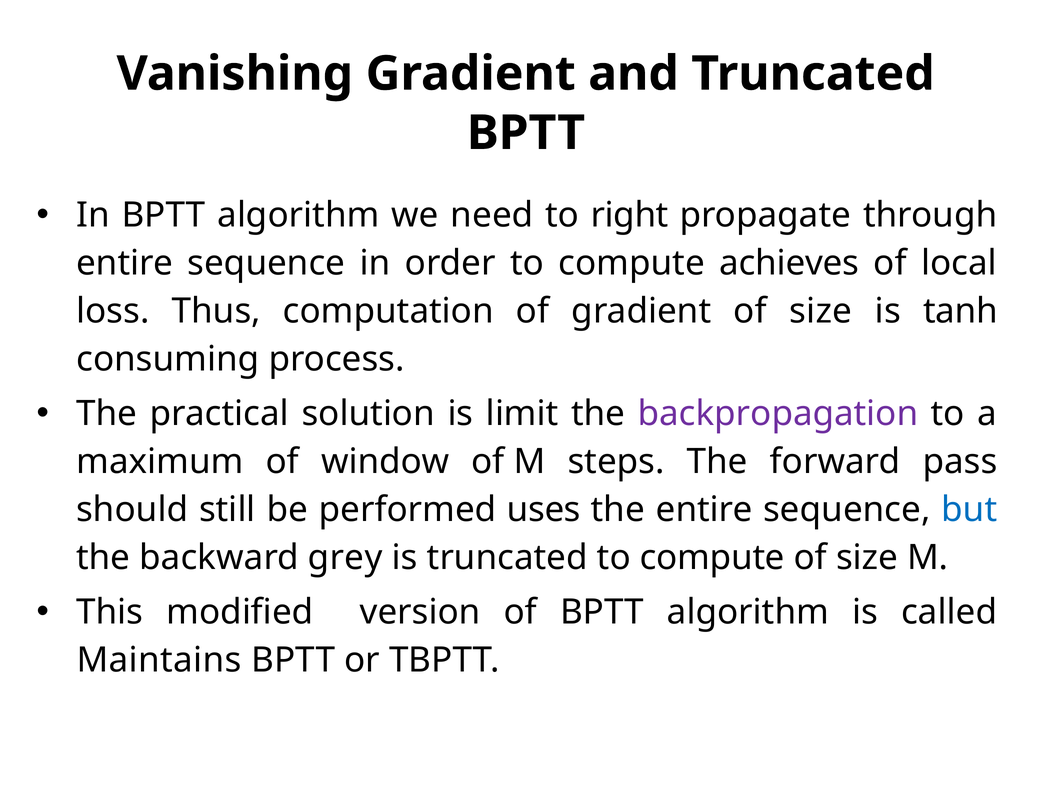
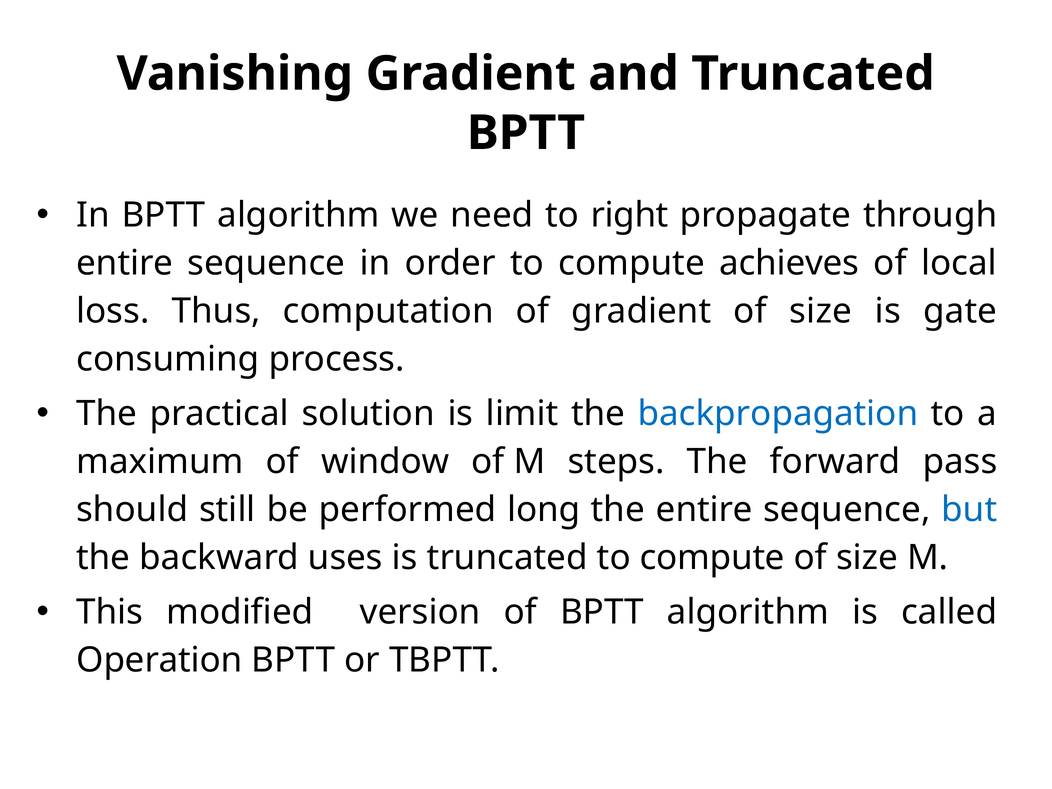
tanh: tanh -> gate (960, 311)
backpropagation colour: purple -> blue (778, 414)
uses: uses -> long (544, 510)
grey: grey -> uses (345, 557)
Maintains: Maintains -> Operation (159, 660)
